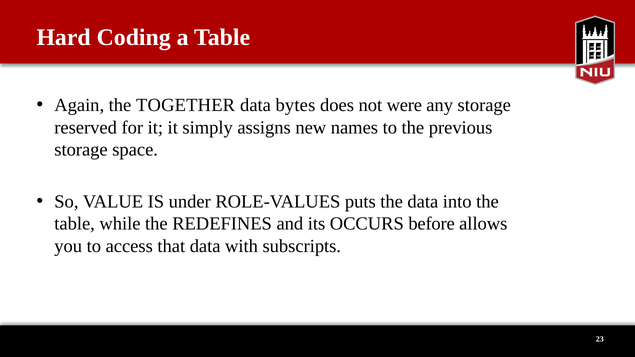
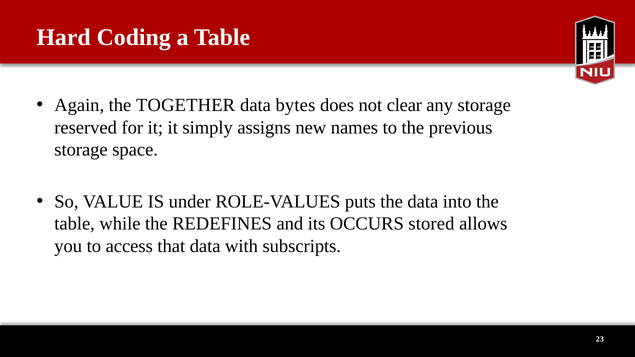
were: were -> clear (404, 105)
before: before -> stored (431, 224)
